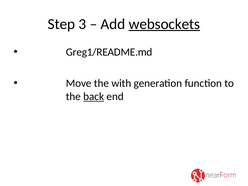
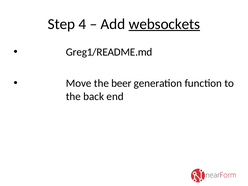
3: 3 -> 4 (82, 24)
with: with -> beer (121, 83)
back underline: present -> none (94, 97)
